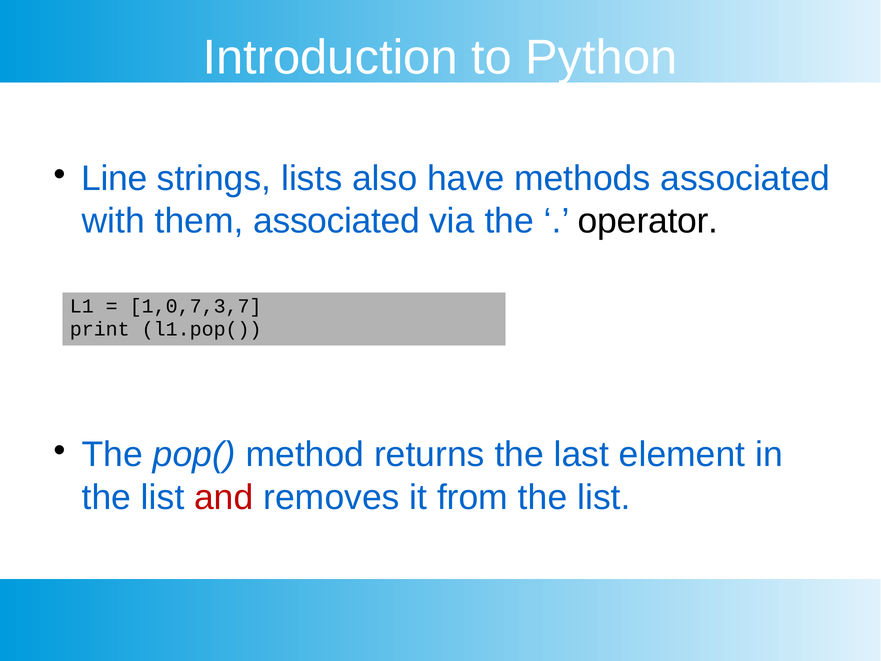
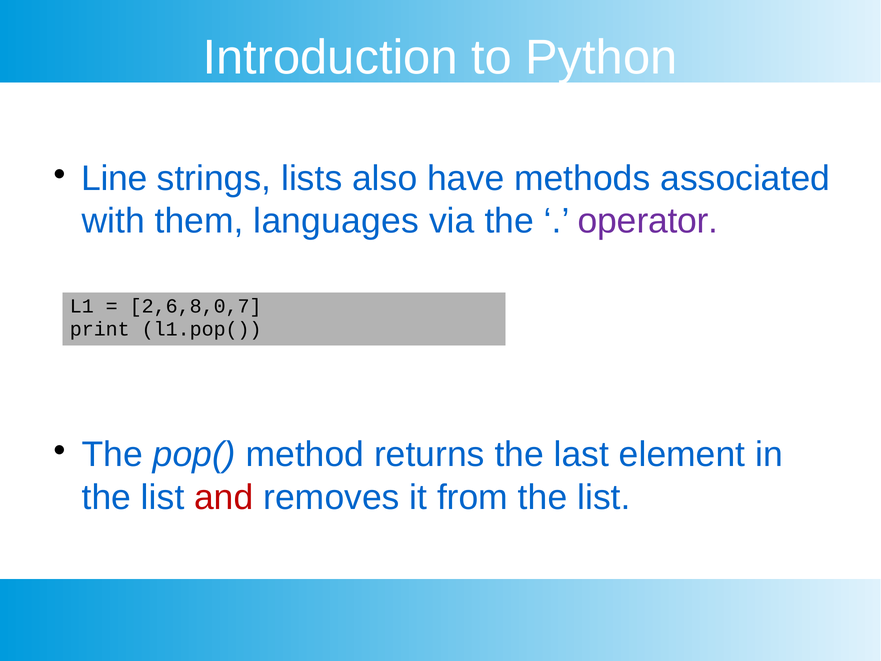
them associated: associated -> languages (336, 221)
operator colour: black -> purple (648, 221)
1,0,7,3,7: 1,0,7,3,7 -> 2,6,8,0,7 (196, 306)
